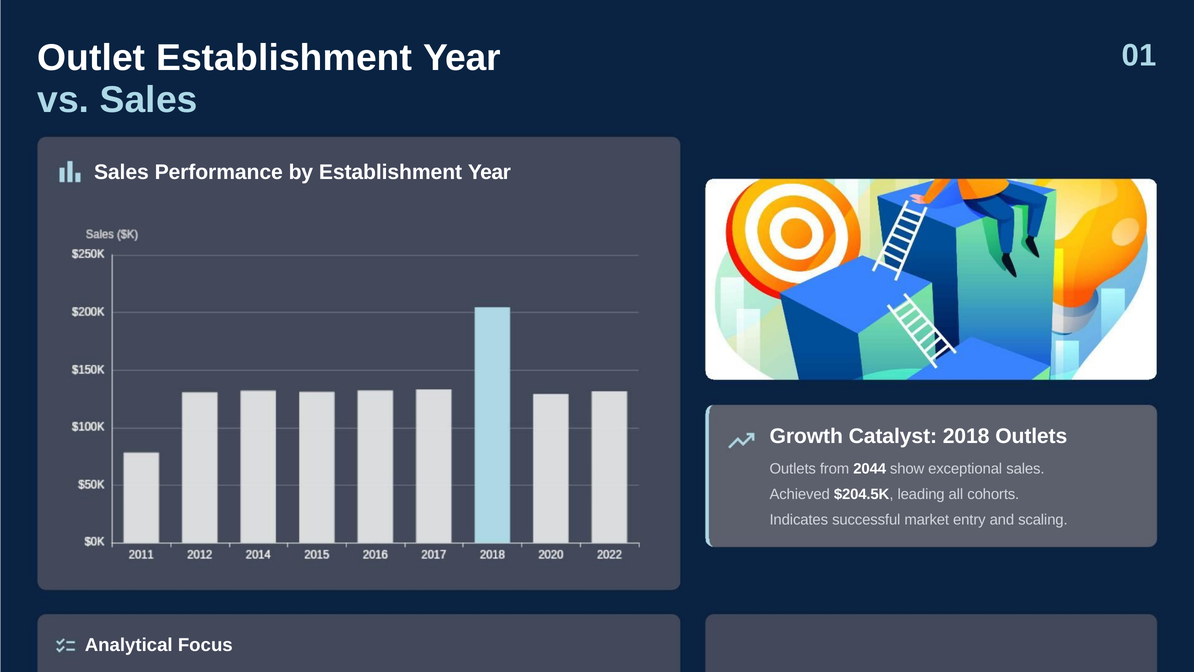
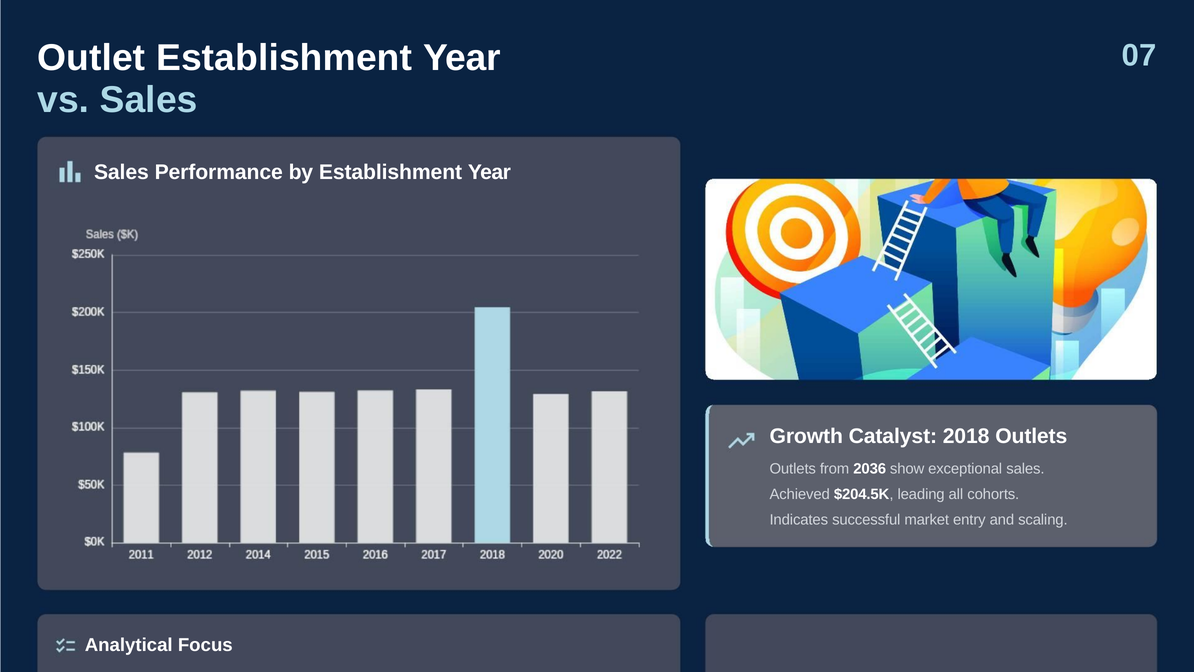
01: 01 -> 07 (1139, 55)
2044: 2044 -> 2036 (870, 469)
